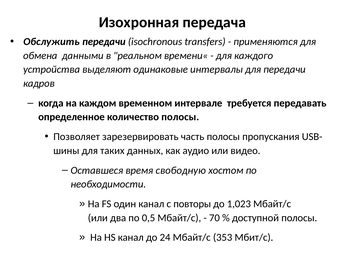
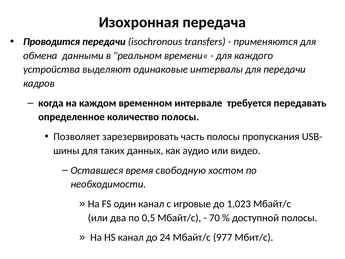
Обслужить: Обслужить -> Проводится (52, 42)
повторы: повторы -> игровые (192, 204)
353: 353 -> 977 (223, 237)
